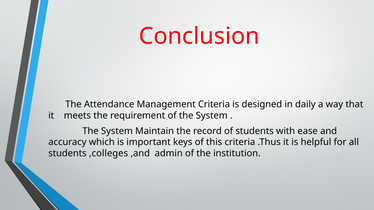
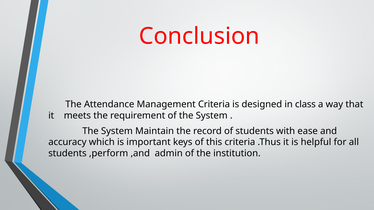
daily: daily -> class (305, 105)
,colleges: ,colleges -> ,perform (109, 154)
